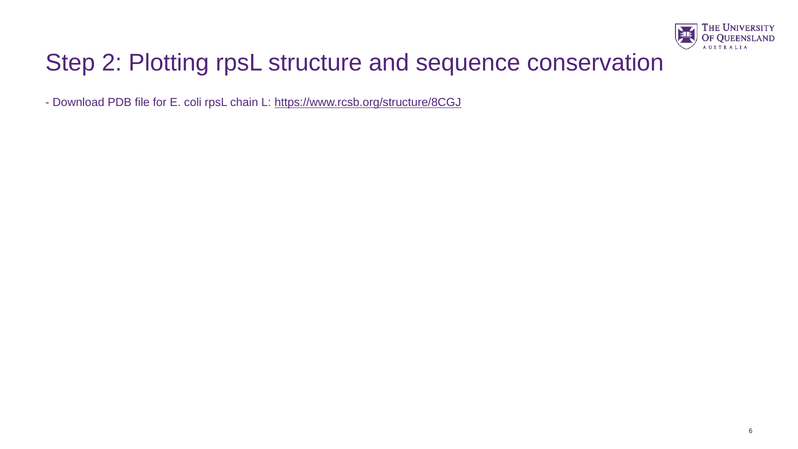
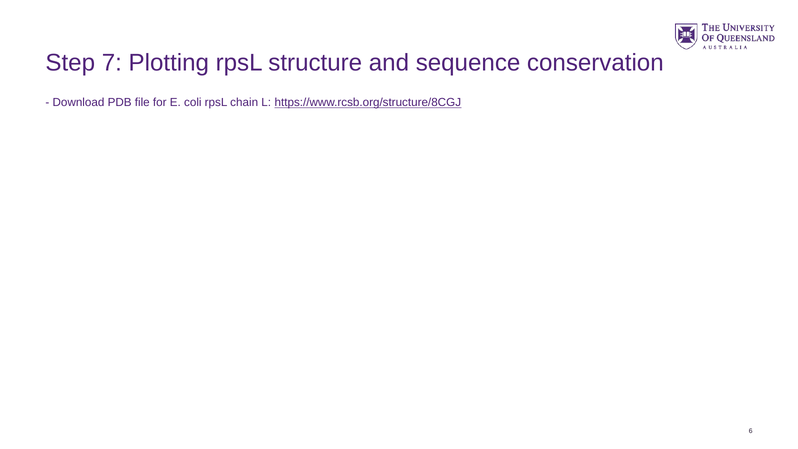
2: 2 -> 7 (112, 63)
